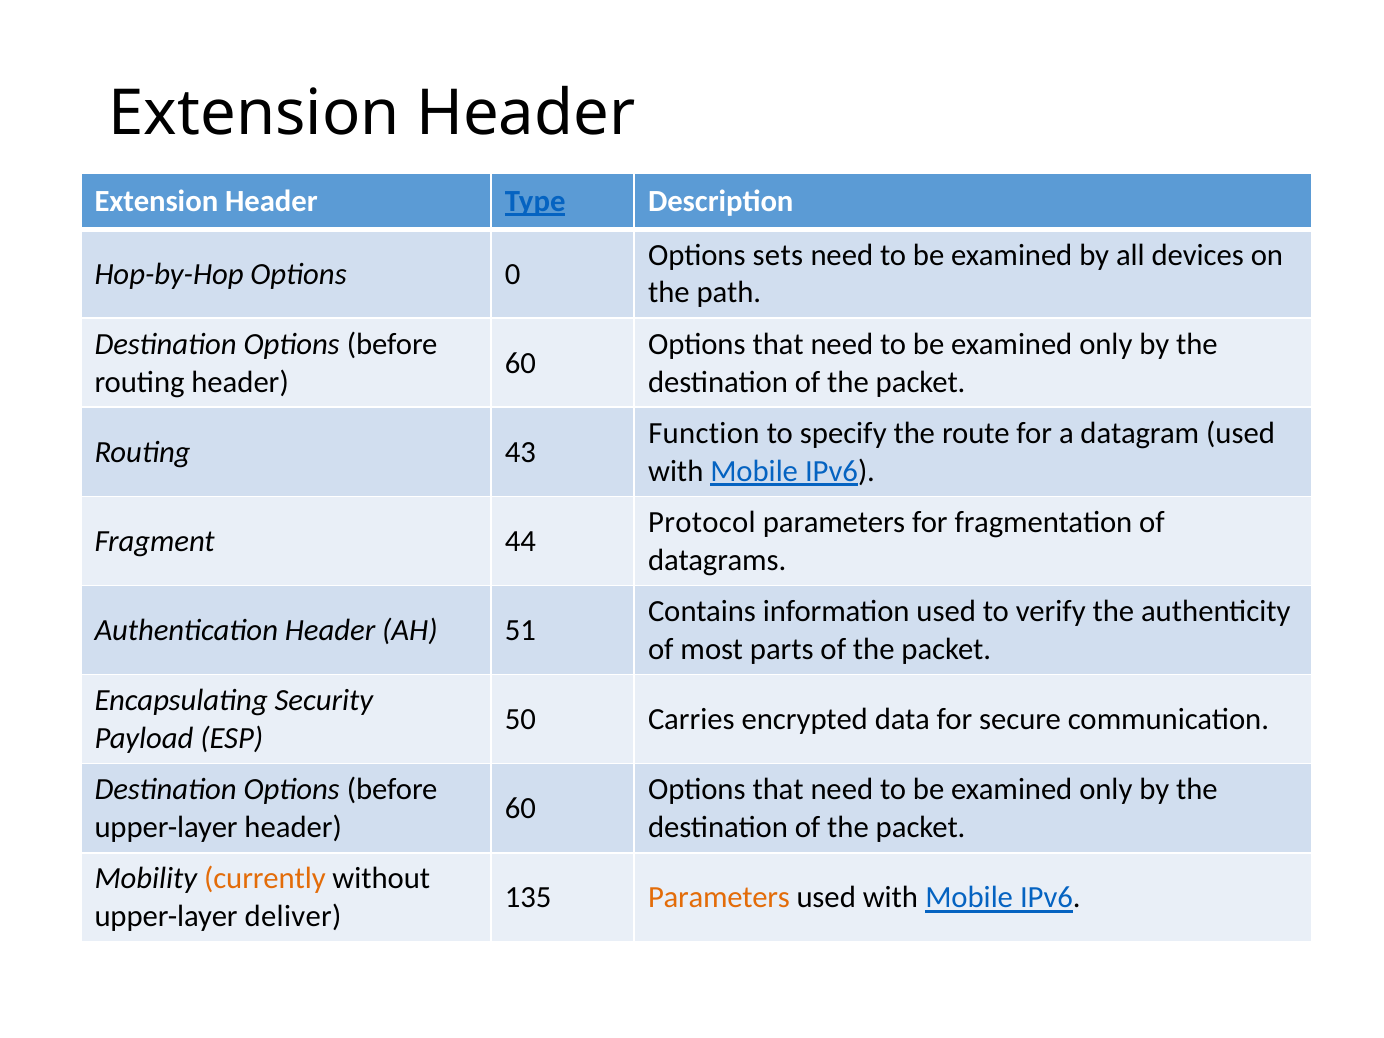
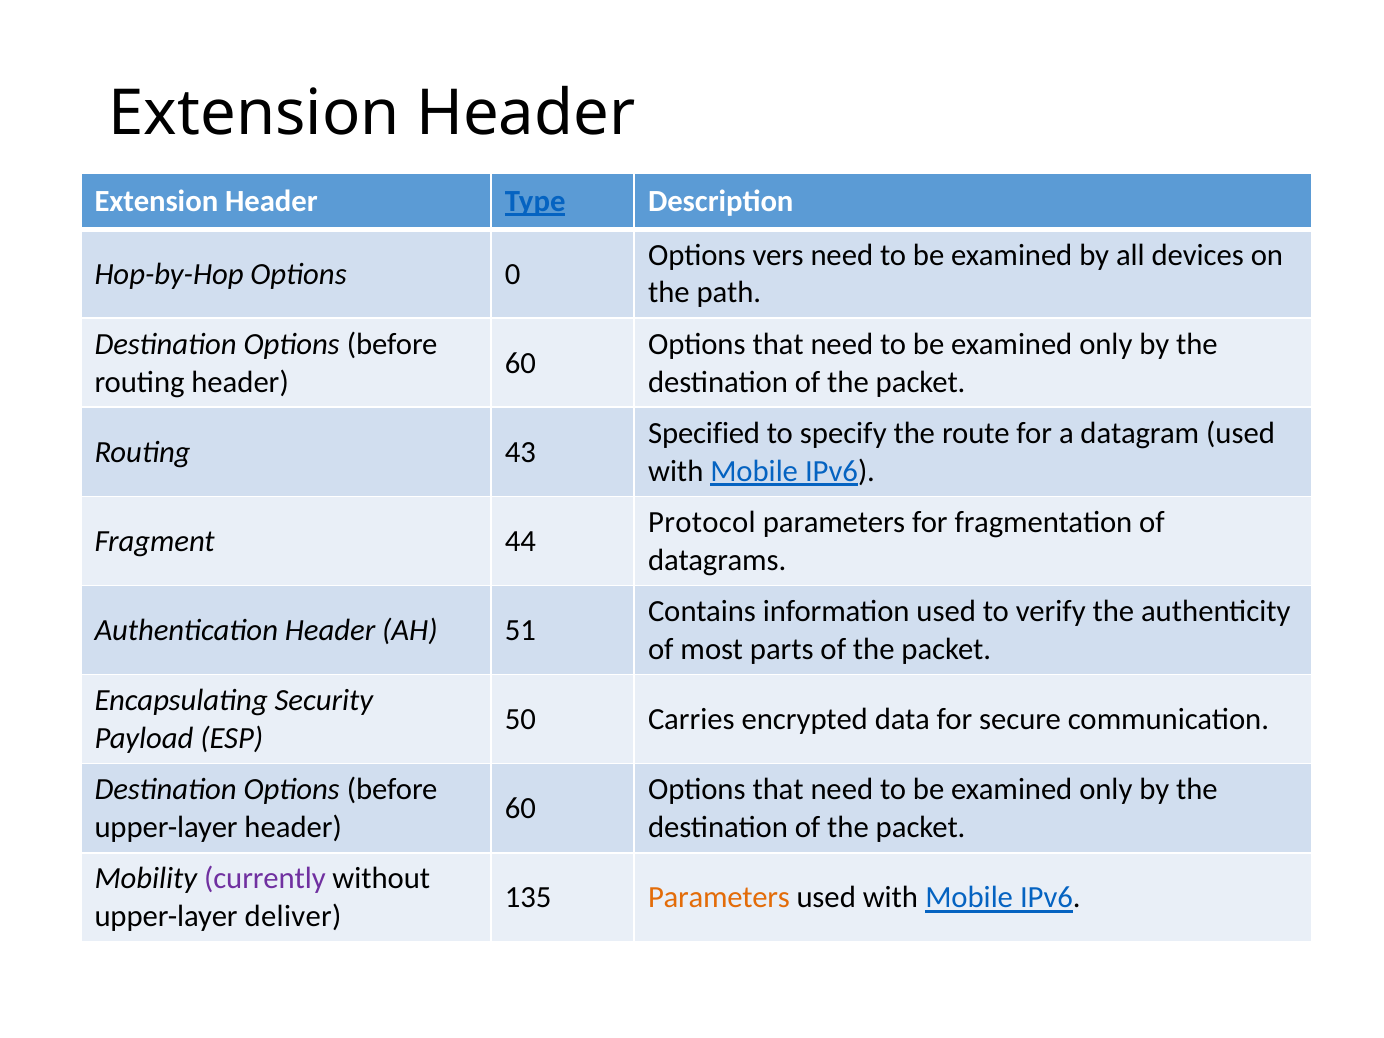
sets: sets -> vers (778, 255)
Function: Function -> Specified (704, 433)
currently colour: orange -> purple (265, 879)
